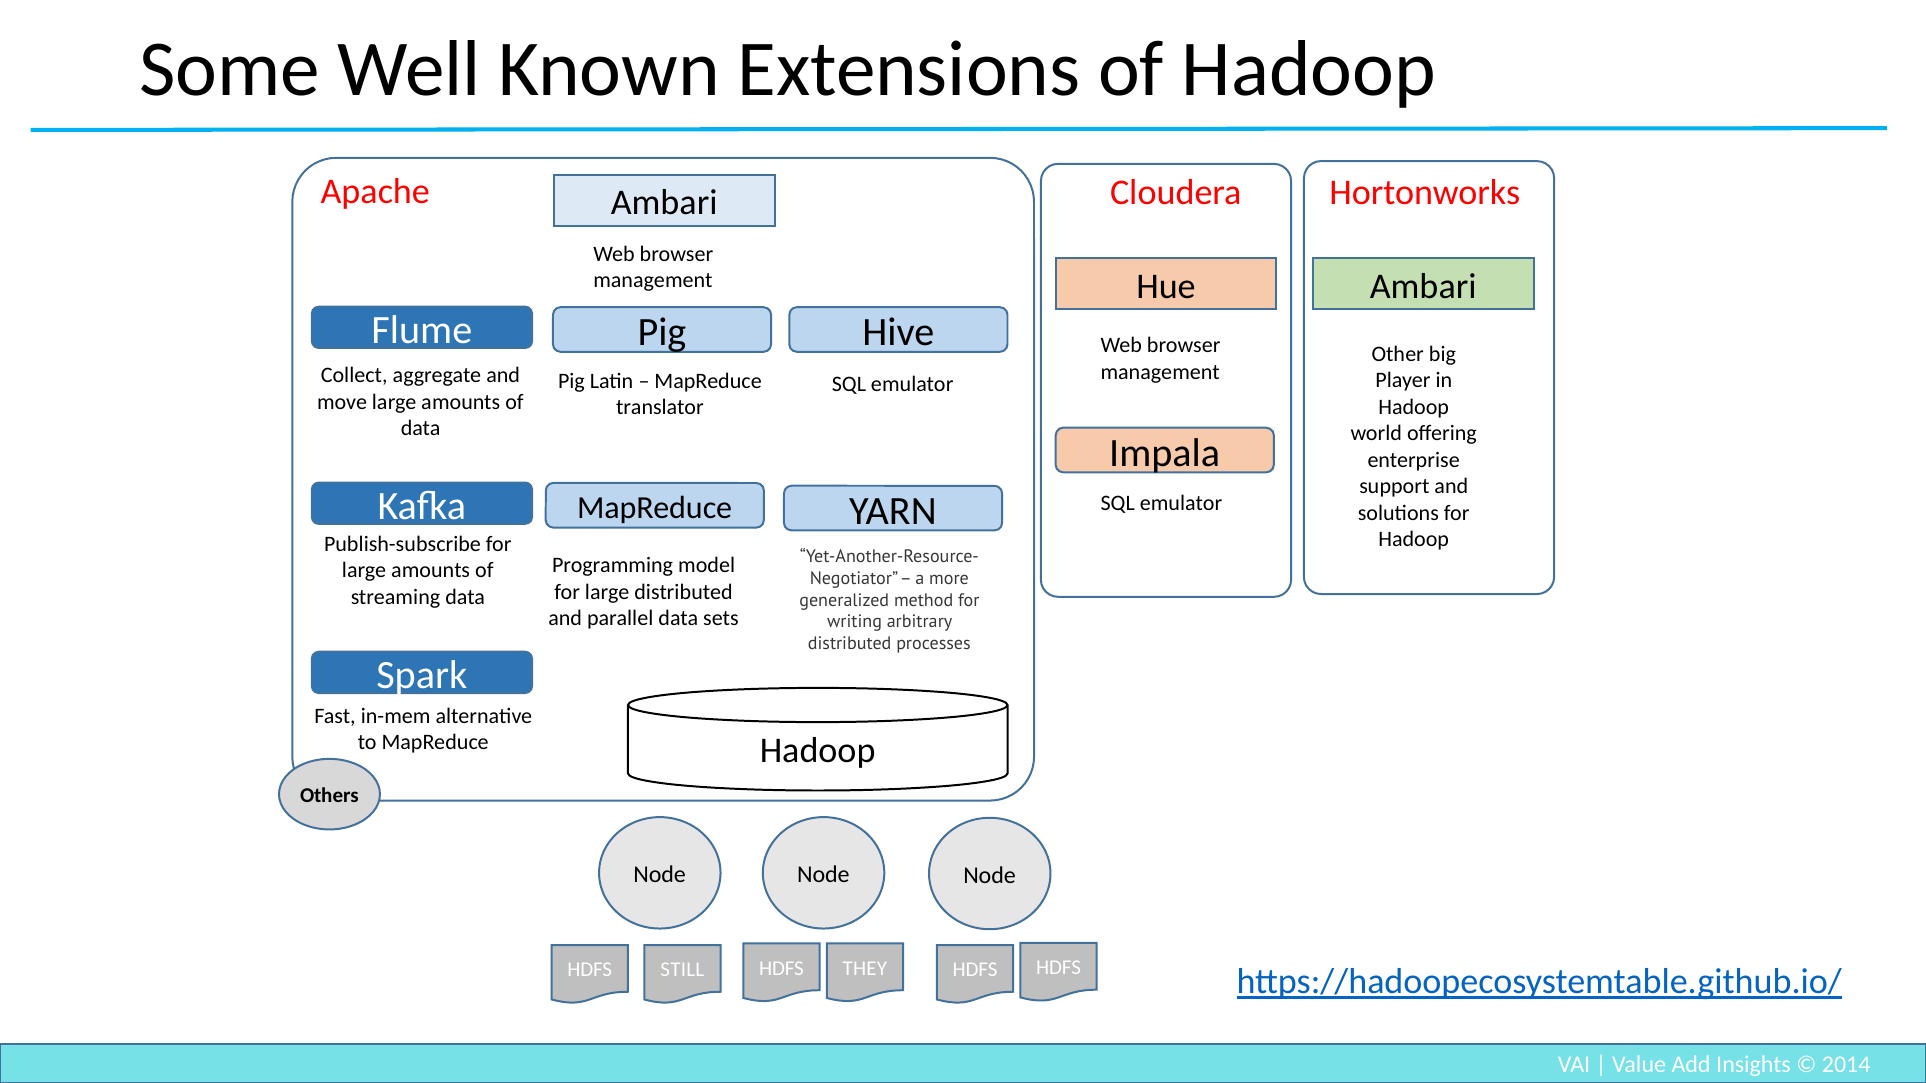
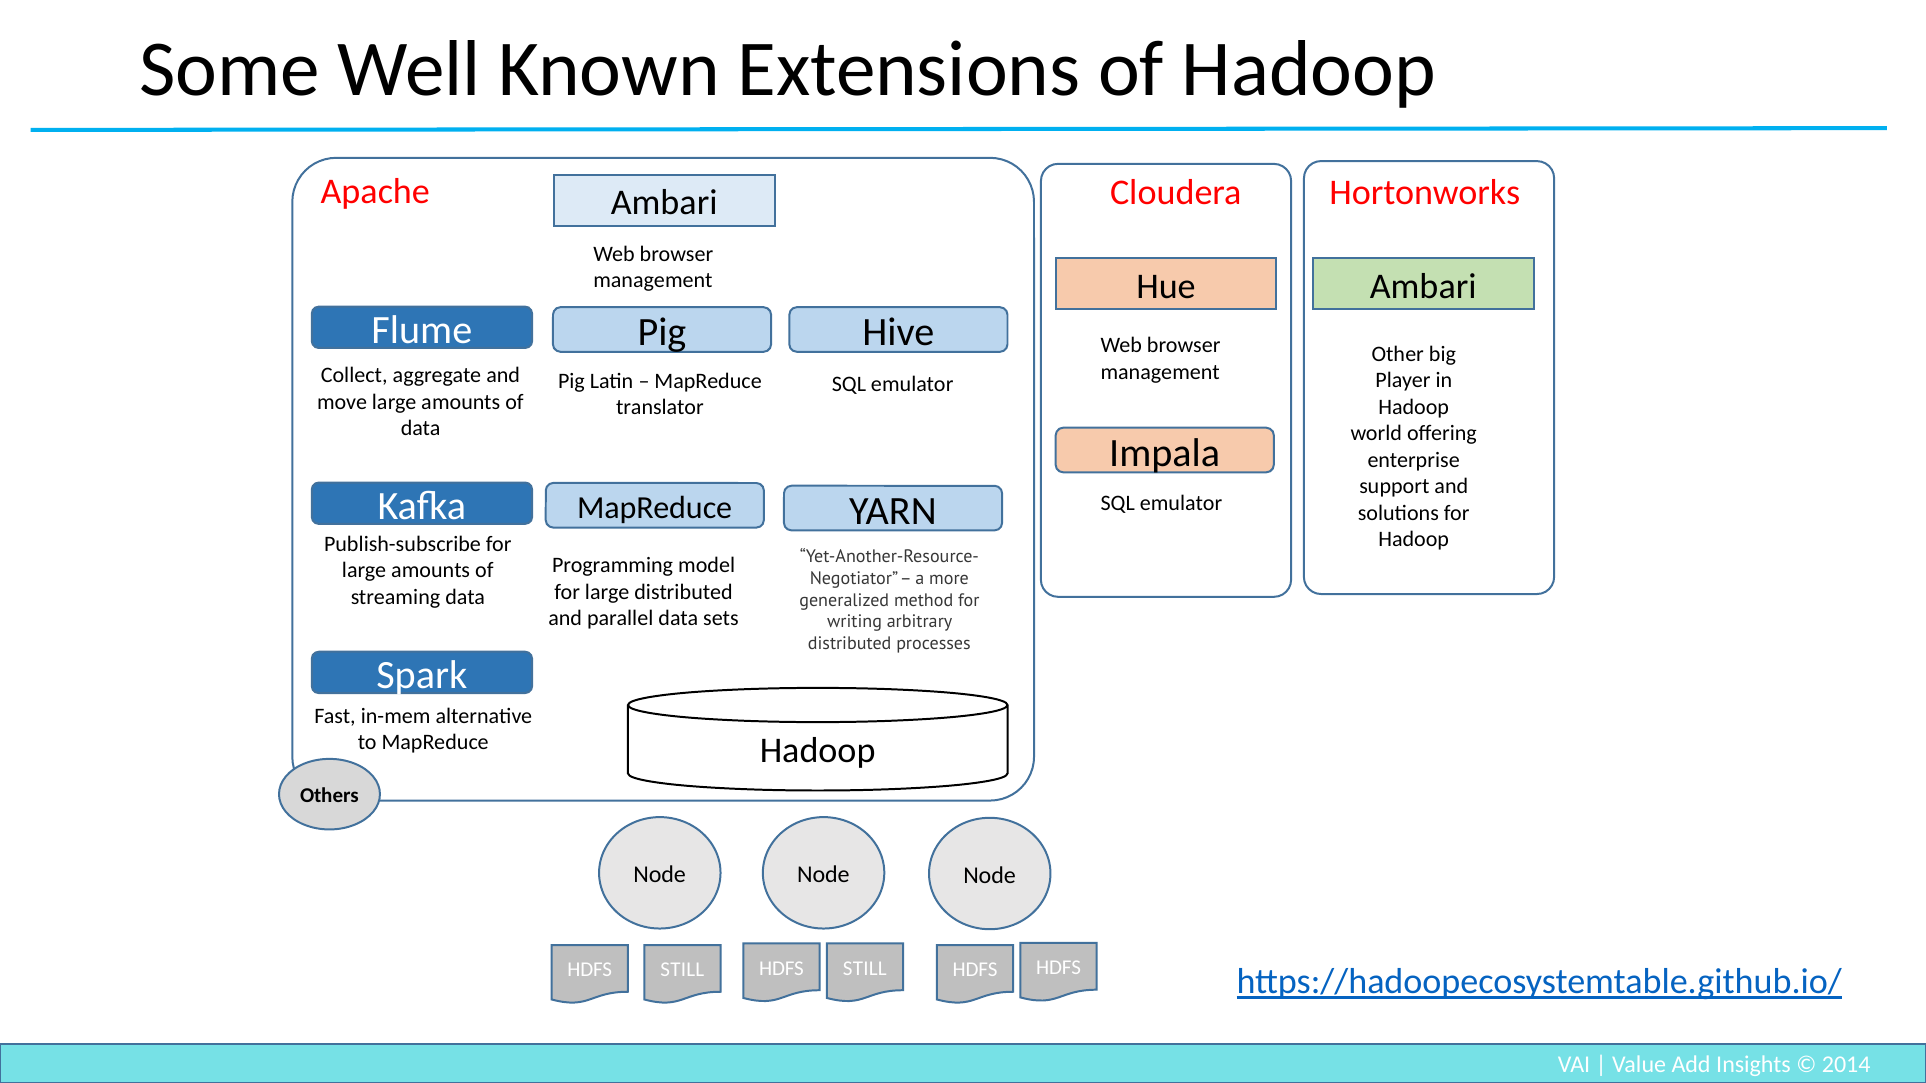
THEY: THEY -> STILL (865, 969)
